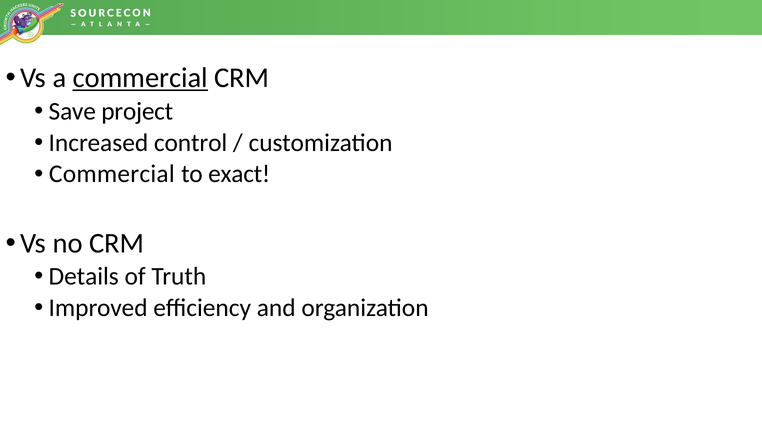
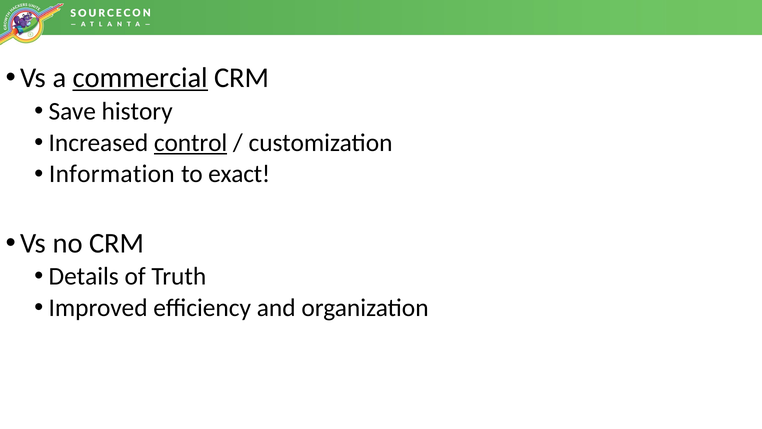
project: project -> history (137, 111)
control underline: none -> present (191, 143)
Commercial: Commercial -> Information (112, 174)
